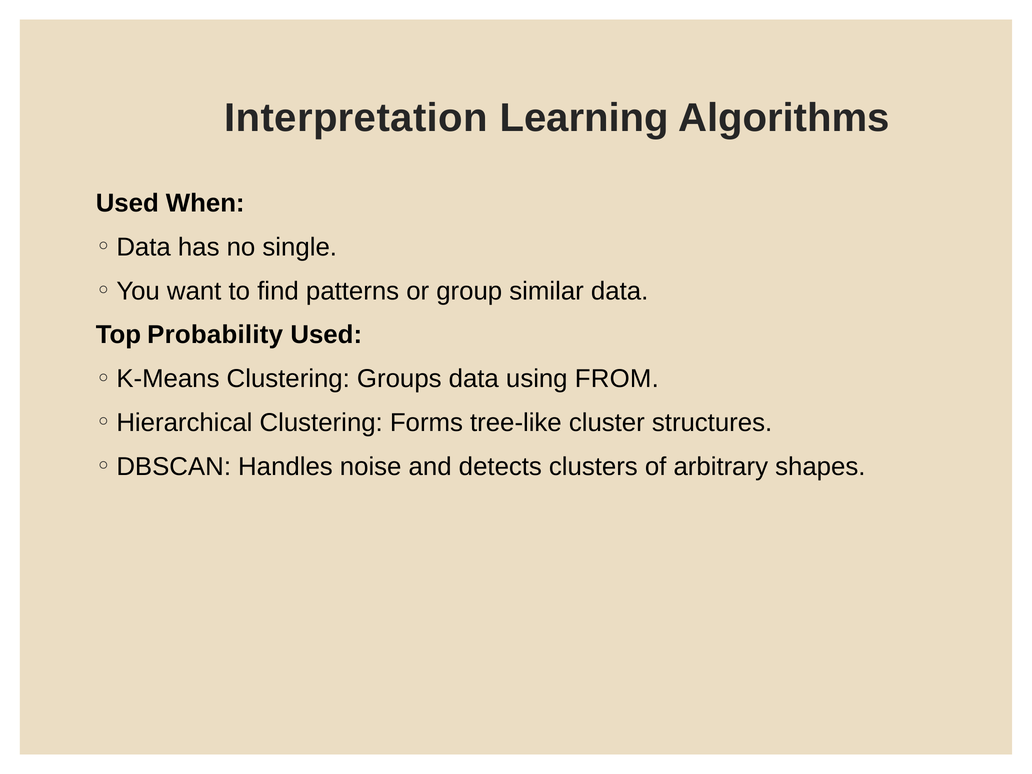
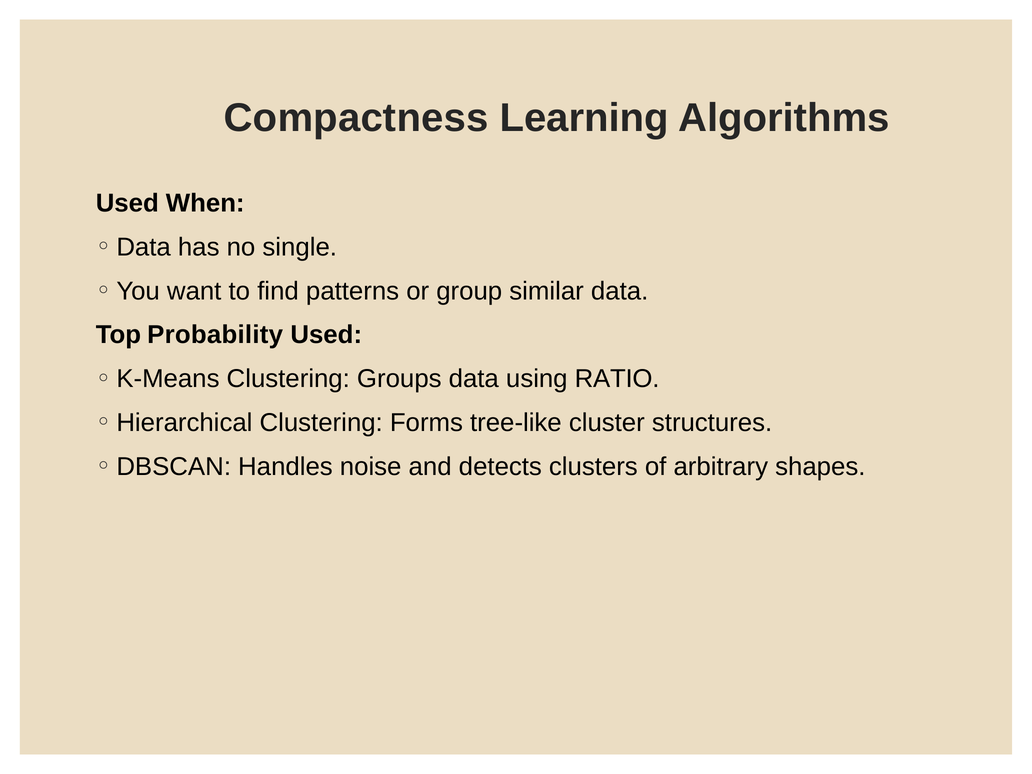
Interpretation: Interpretation -> Compactness (356, 118)
FROM: FROM -> RATIO (617, 379)
